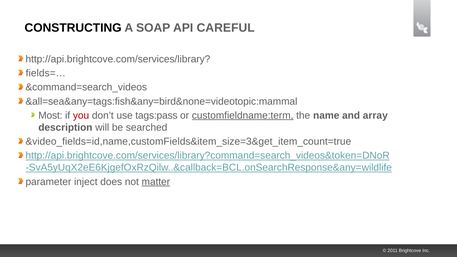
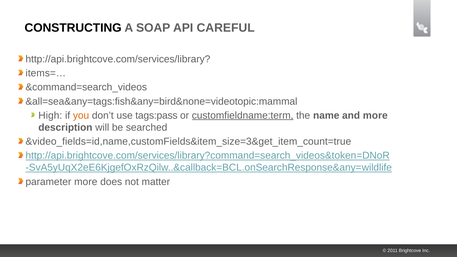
fields=…: fields=… -> items=… (46, 73)
Most: Most -> High (50, 115)
you colour: red -> orange (81, 115)
and array: array -> more (375, 115)
parameter inject: inject -> more (86, 182)
matter underline: present -> none (156, 182)
